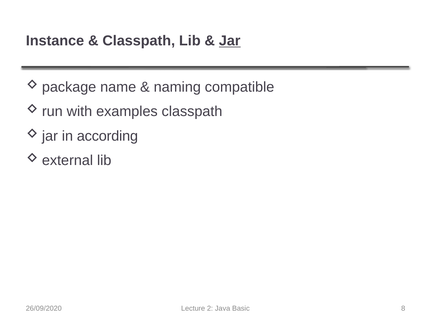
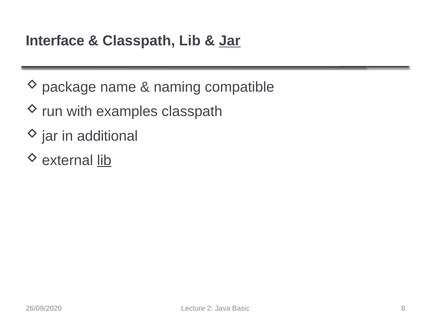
Instance: Instance -> Interface (55, 41)
according: according -> additional (107, 136)
lib underline: none -> present (104, 160)
